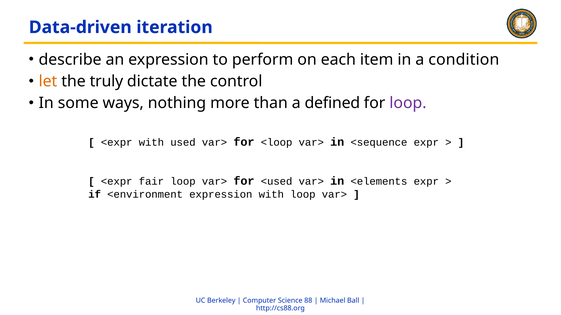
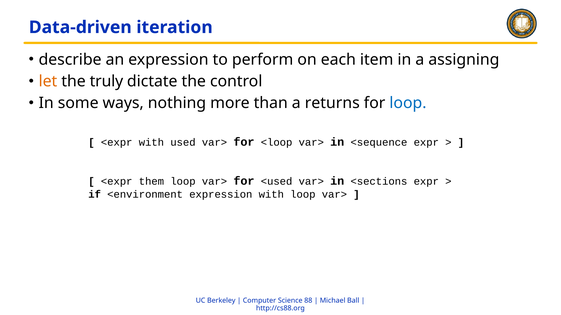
condition: condition -> assigning (464, 60)
defined: defined -> returns (332, 103)
loop colour: purple -> blue (408, 103)
fair: fair -> them (151, 182)
<elements: <elements -> <sections (379, 182)
